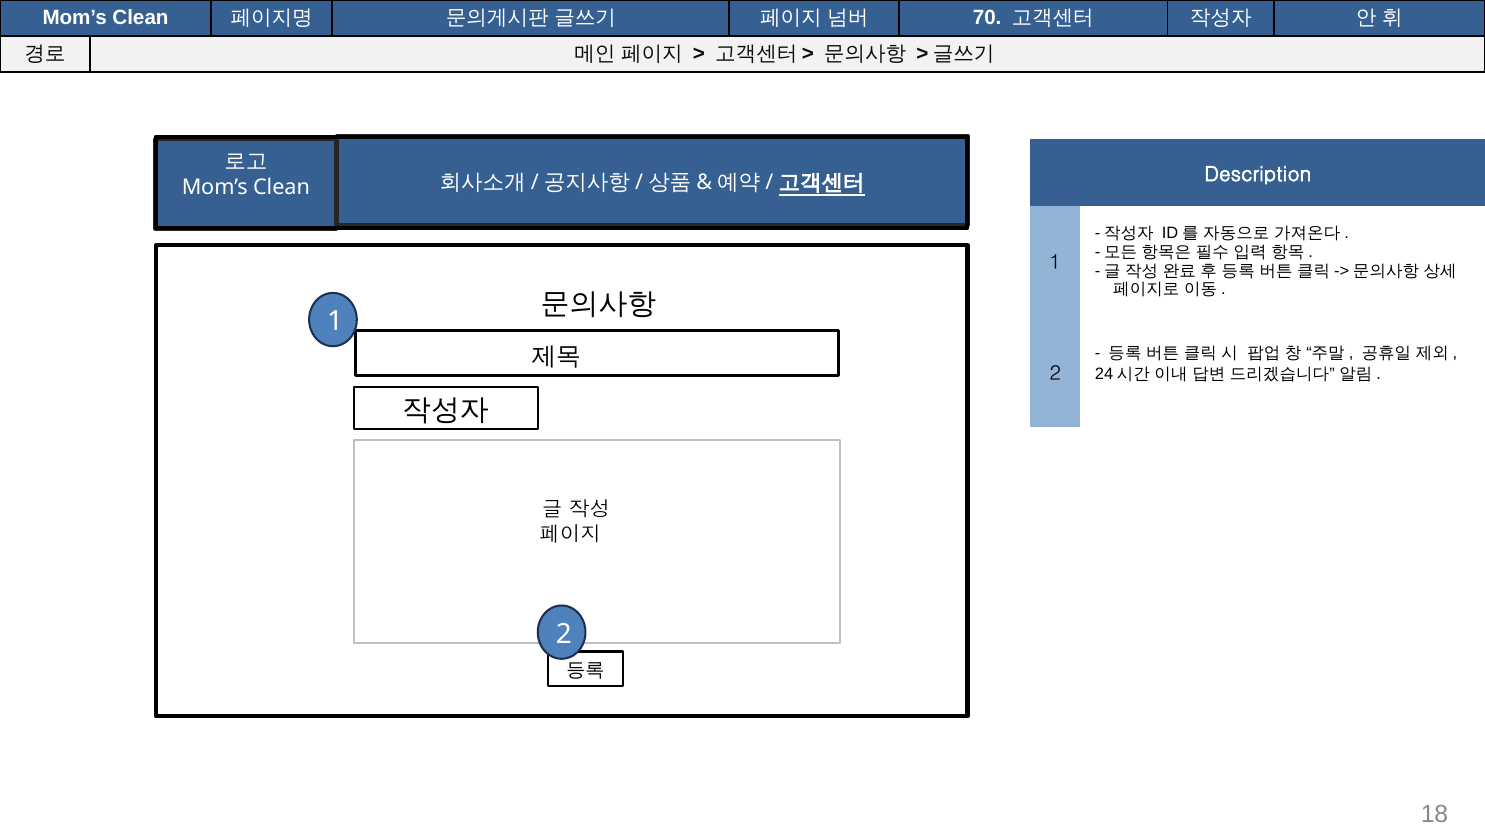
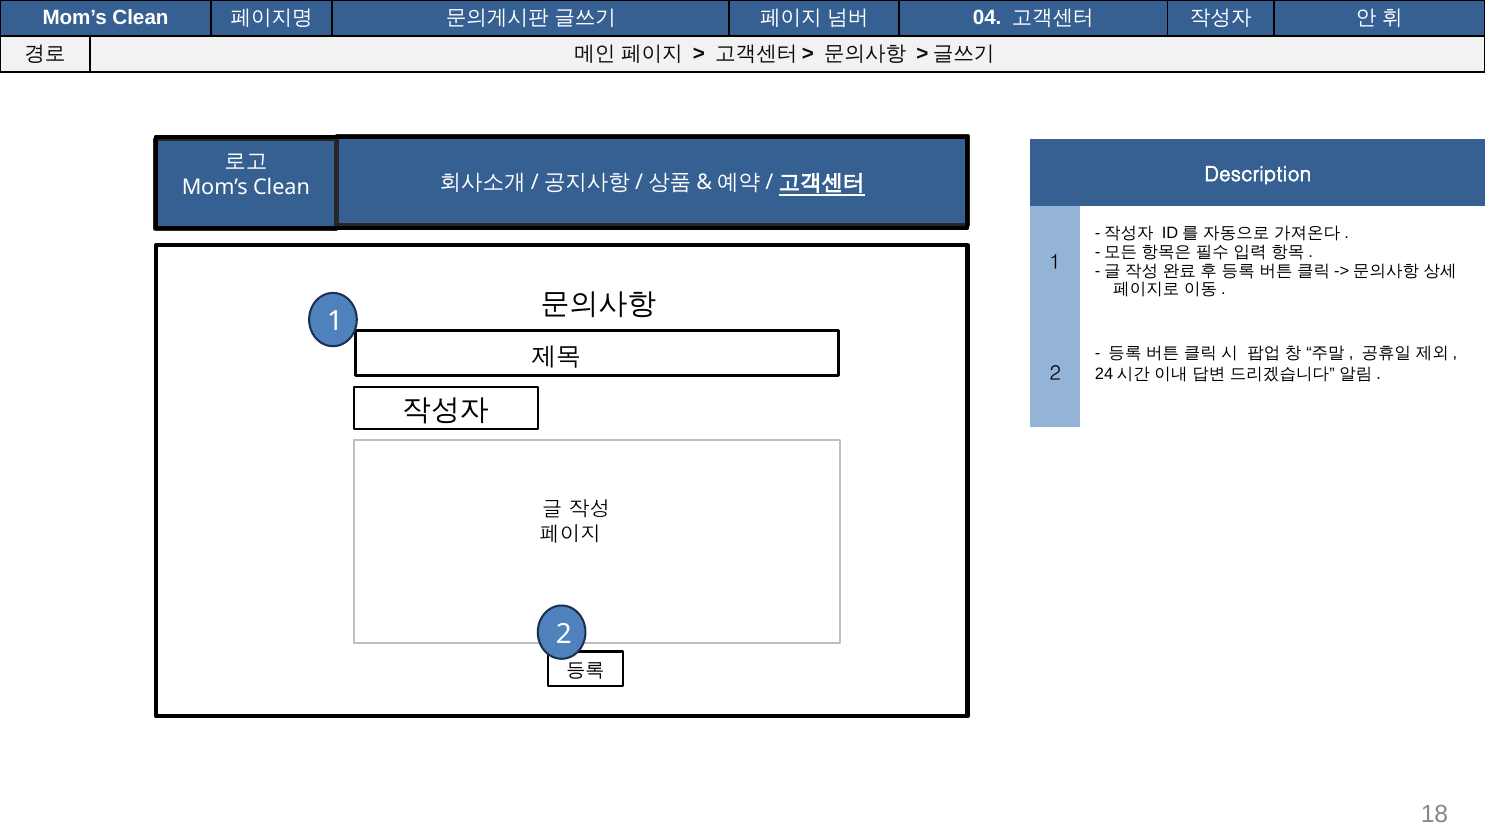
70: 70 -> 04 (987, 17)
